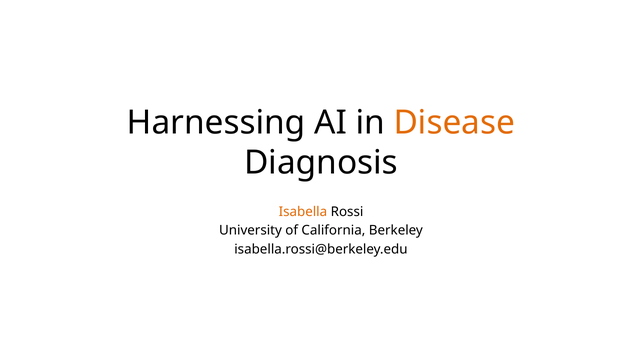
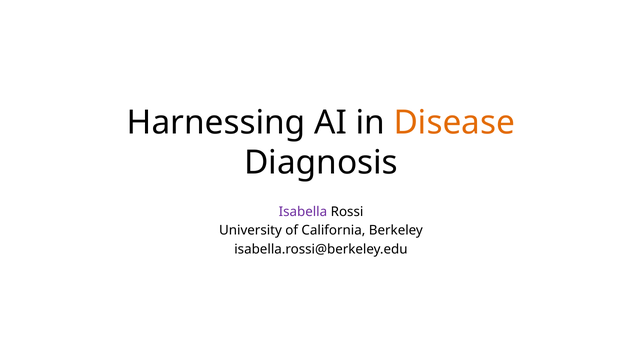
Isabella colour: orange -> purple (303, 212)
